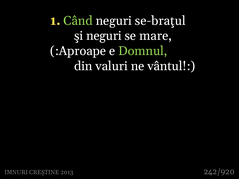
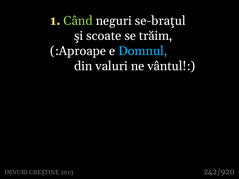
şi neguri: neguri -> scoate (104, 36)
mare: mare -> trăim (156, 36)
Domnul colour: light green -> light blue (143, 51)
